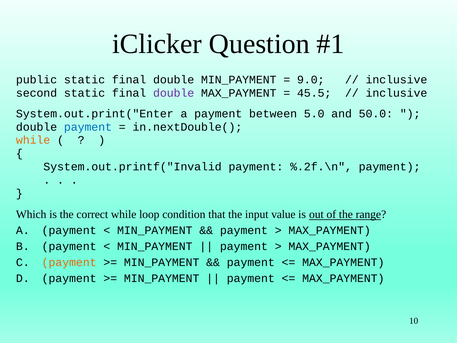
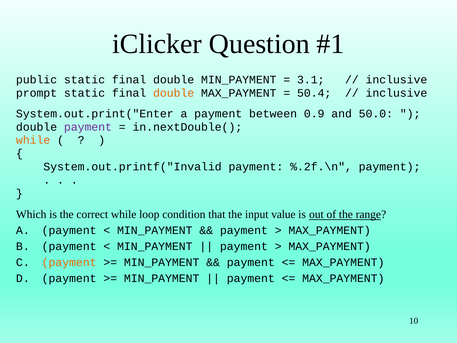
9.0: 9.0 -> 3.1 (311, 80)
second: second -> prompt (37, 93)
double colour: purple -> orange (174, 93)
45.5: 45.5 -> 50.4 (314, 93)
5.0: 5.0 -> 0.9 (314, 114)
payment colour: blue -> purple (88, 127)
